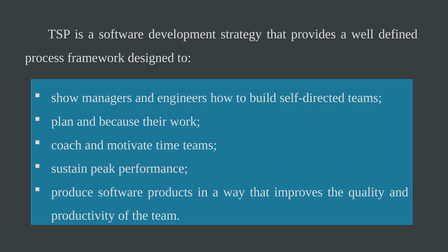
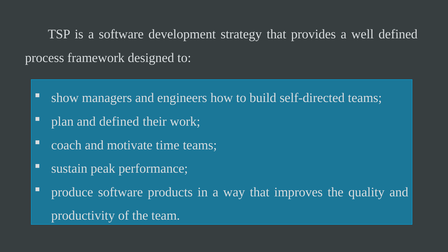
and because: because -> defined (119, 122)
